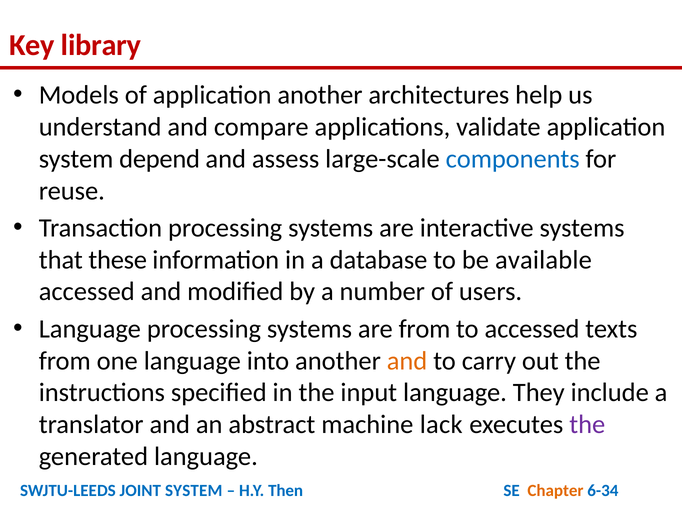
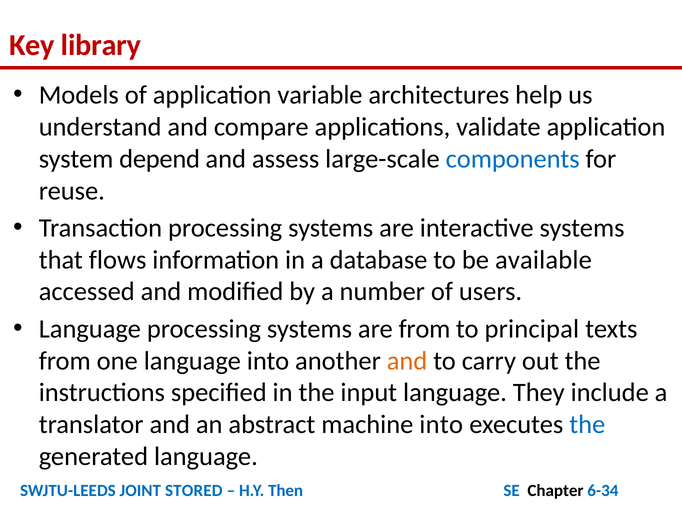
application another: another -> variable (320, 95)
these: these -> flows (118, 260)
to accessed: accessed -> principal (532, 329)
machine lack: lack -> into (441, 424)
the colour: purple -> blue (587, 424)
JOINT SYSTEM: SYSTEM -> STORED (194, 490)
Chapter colour: orange -> black (555, 490)
